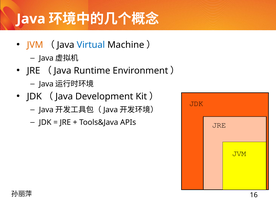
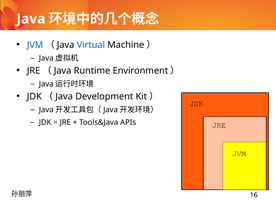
JVM colour: orange -> blue (35, 45)
